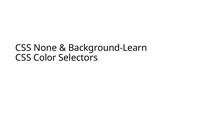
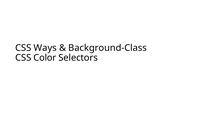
None: None -> Ways (45, 48)
Background-Learn: Background-Learn -> Background-Class (108, 48)
